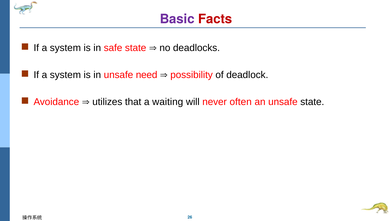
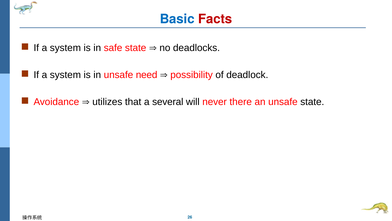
Basic colour: purple -> blue (177, 19)
waiting: waiting -> several (168, 102)
often: often -> there (241, 102)
